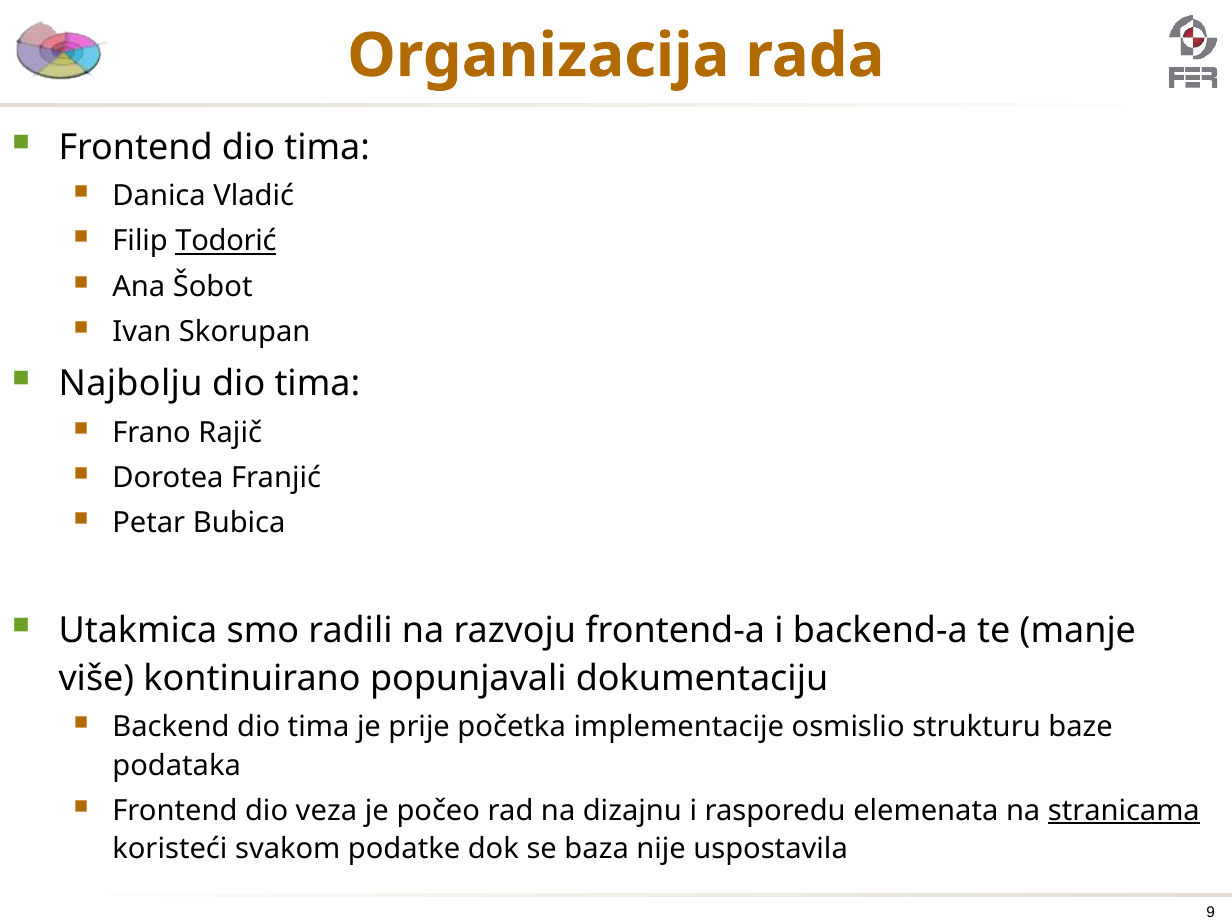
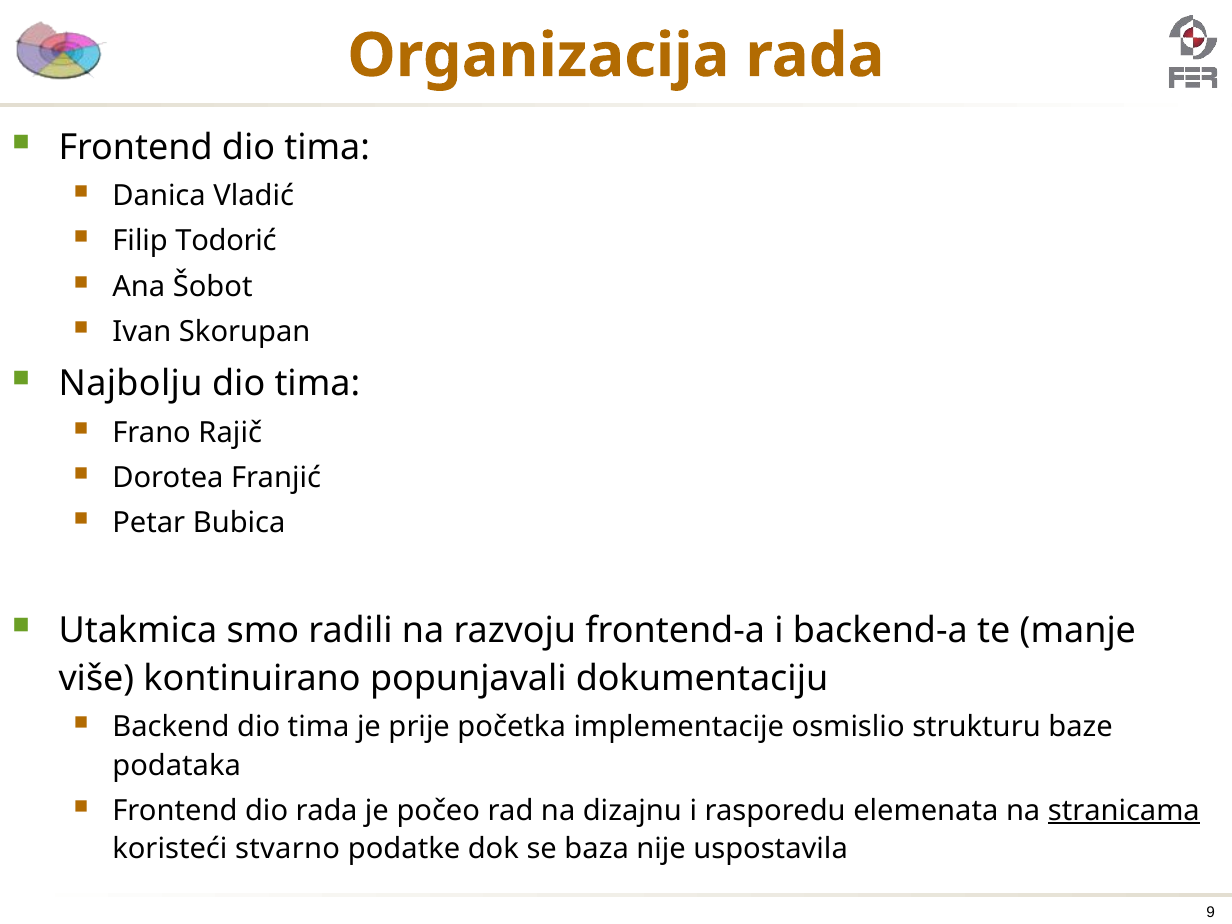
Todorić underline: present -> none (226, 241)
dio veza: veza -> rada (327, 811)
svakom: svakom -> stvarno (288, 849)
